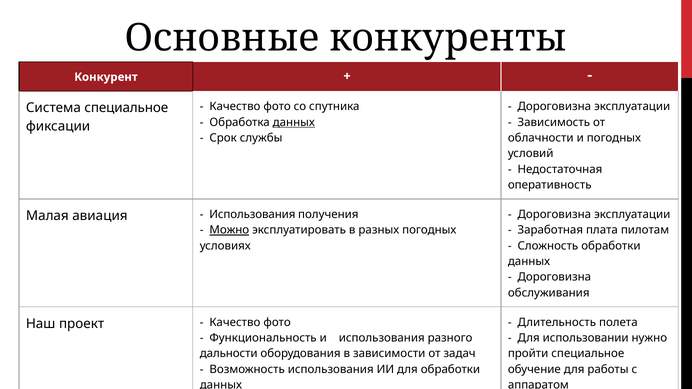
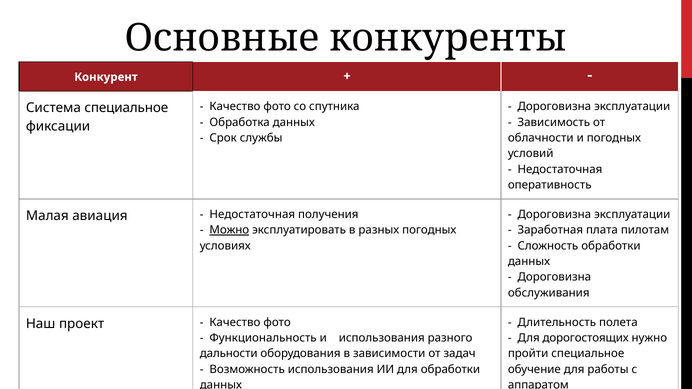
данных underline: present -> none (294, 122)
Использования: Использования -> Недостаточная (252, 215)
использовании: использовании -> дорогостоящих (586, 338)
